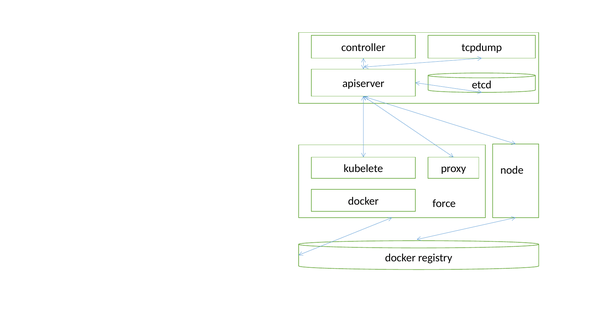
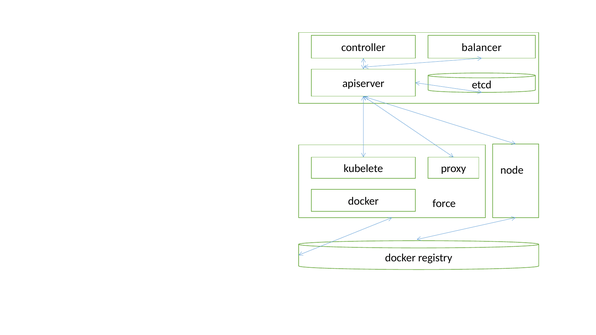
tcpdump: tcpdump -> balancer (482, 48)
